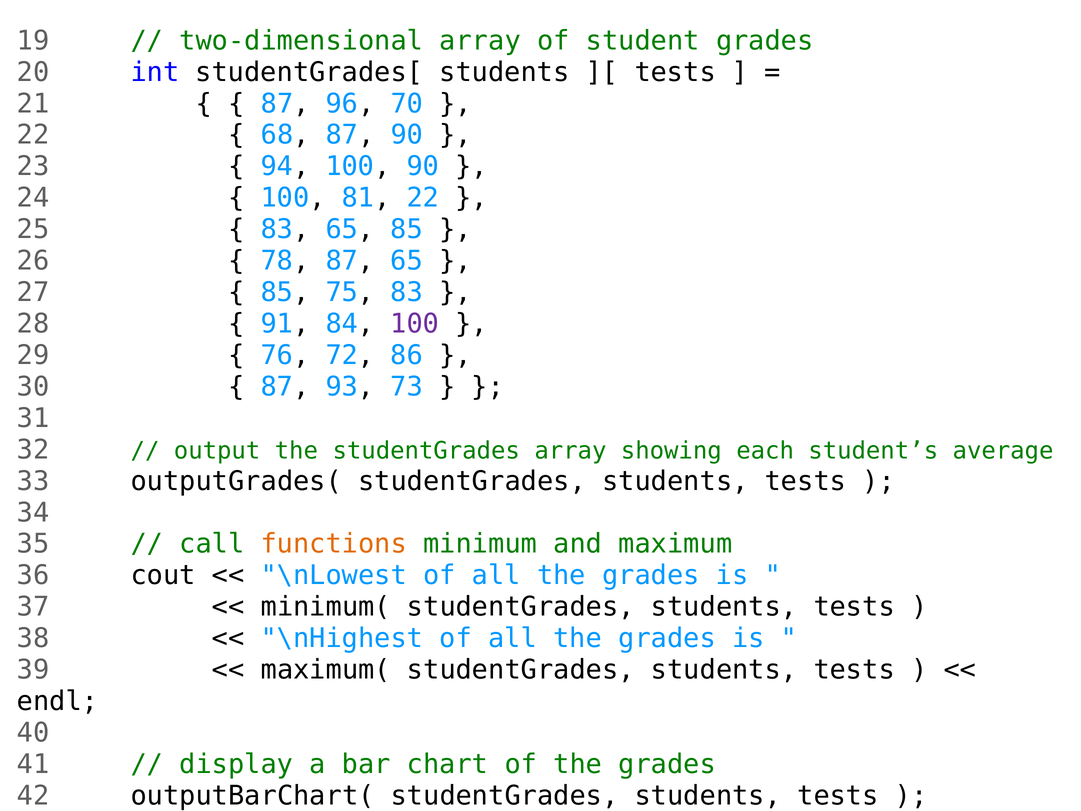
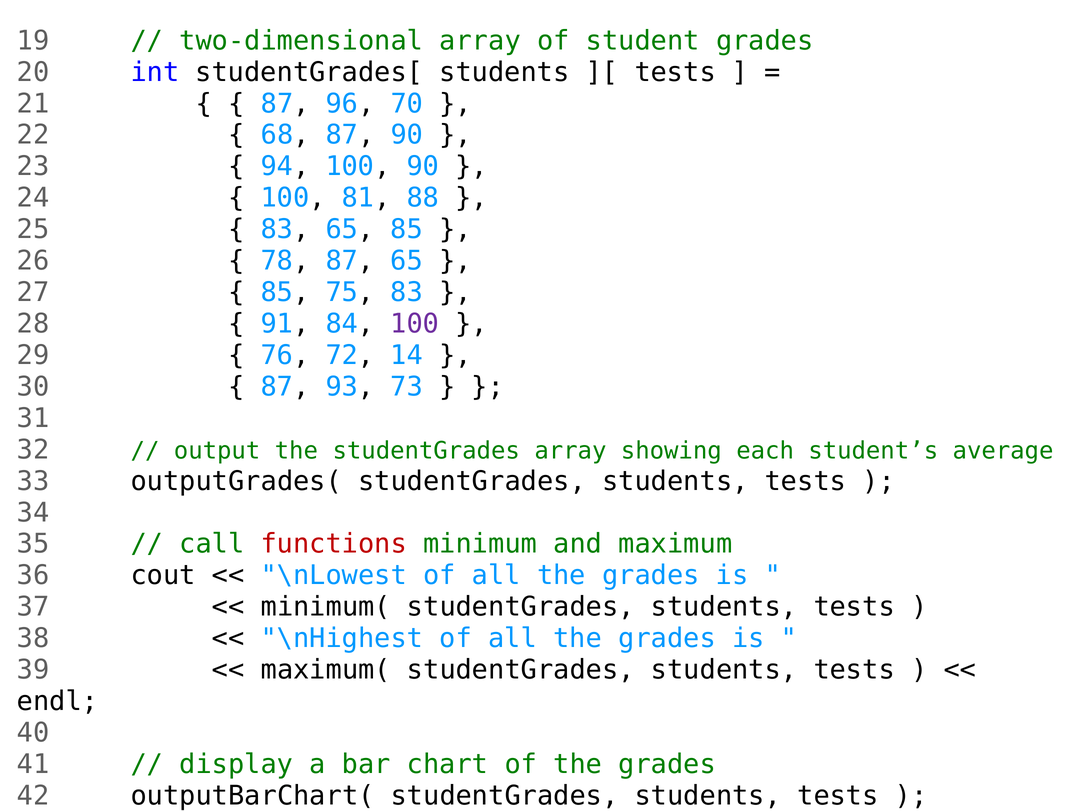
81 22: 22 -> 88 (423, 198)
86: 86 -> 14 (407, 355)
functions colour: orange -> red (334, 544)
